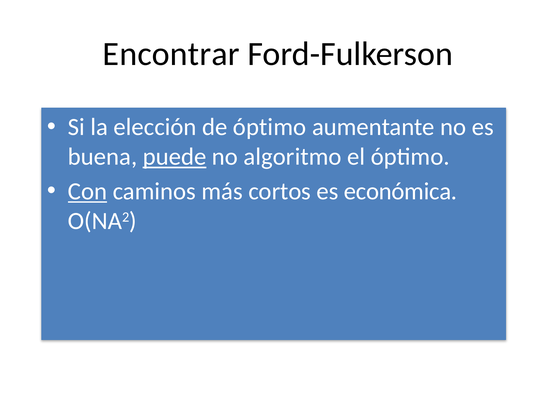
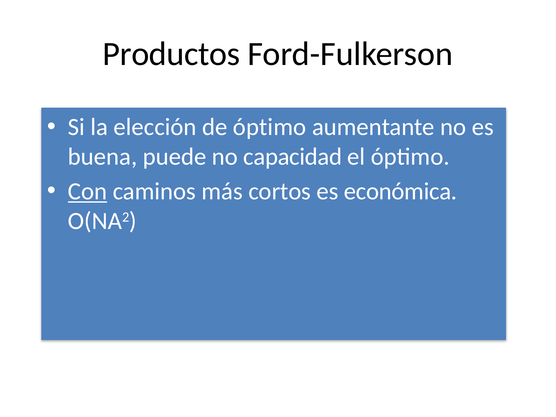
Encontrar: Encontrar -> Productos (171, 54)
puede underline: present -> none (175, 157)
algoritmo: algoritmo -> capacidad (293, 157)
